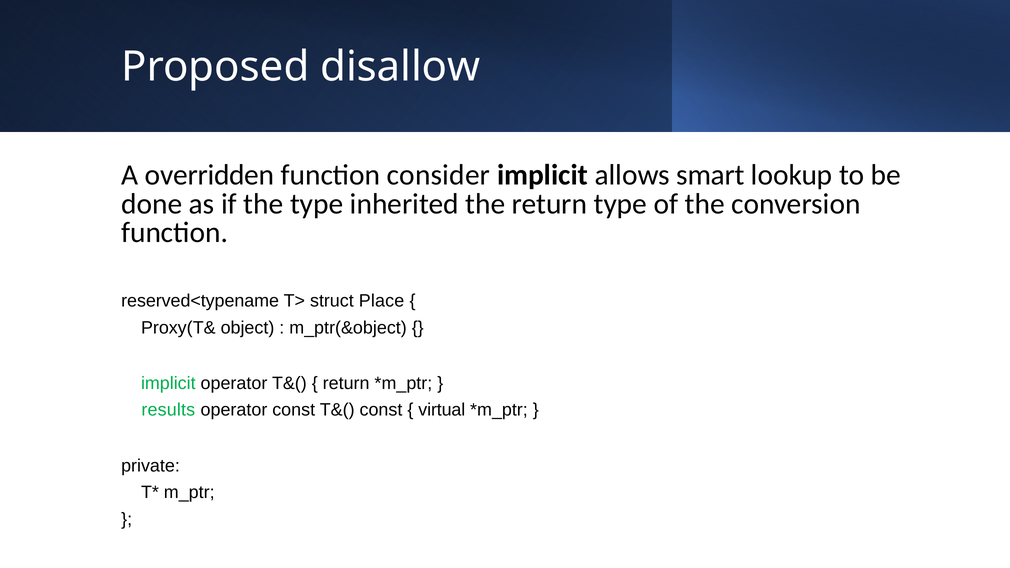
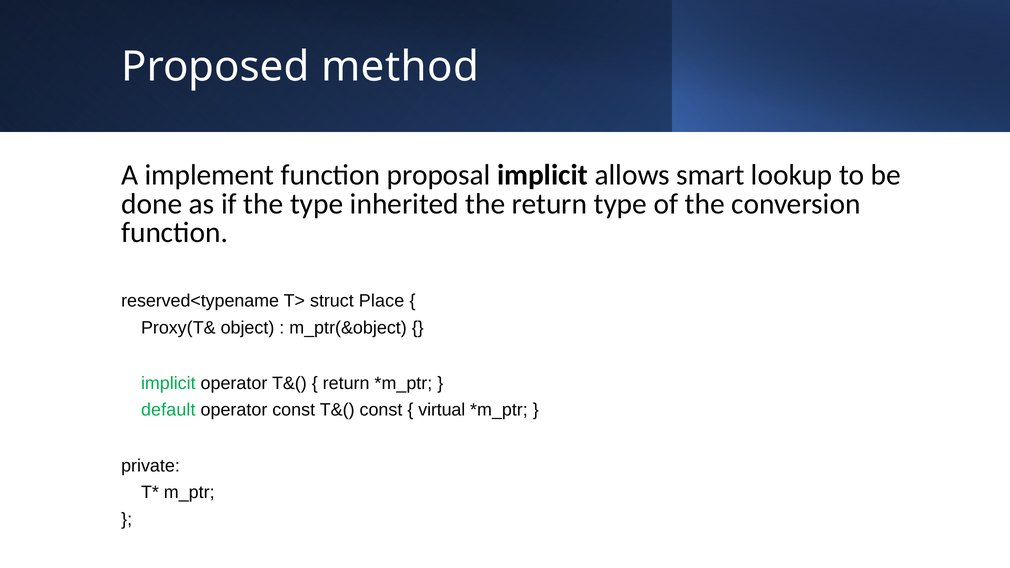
disallow: disallow -> method (400, 67)
overridden: overridden -> implement (210, 175)
consider: consider -> proposal (439, 175)
results: results -> default (168, 410)
